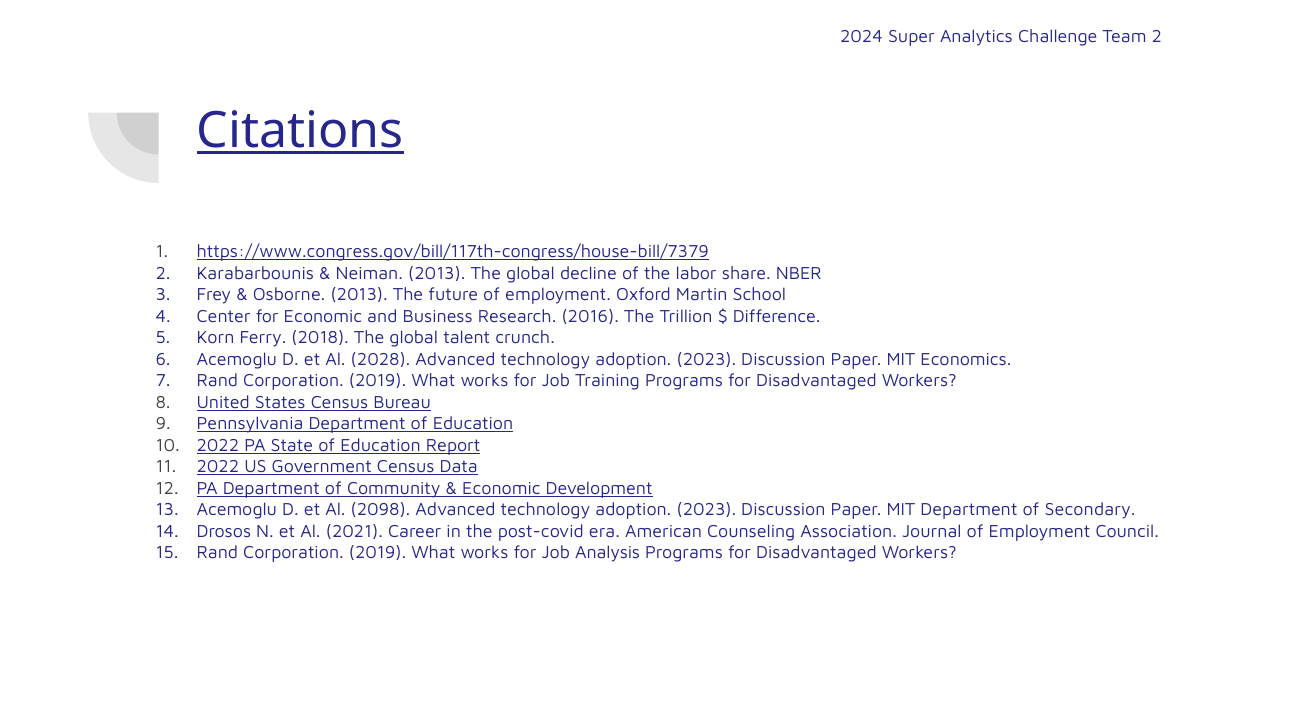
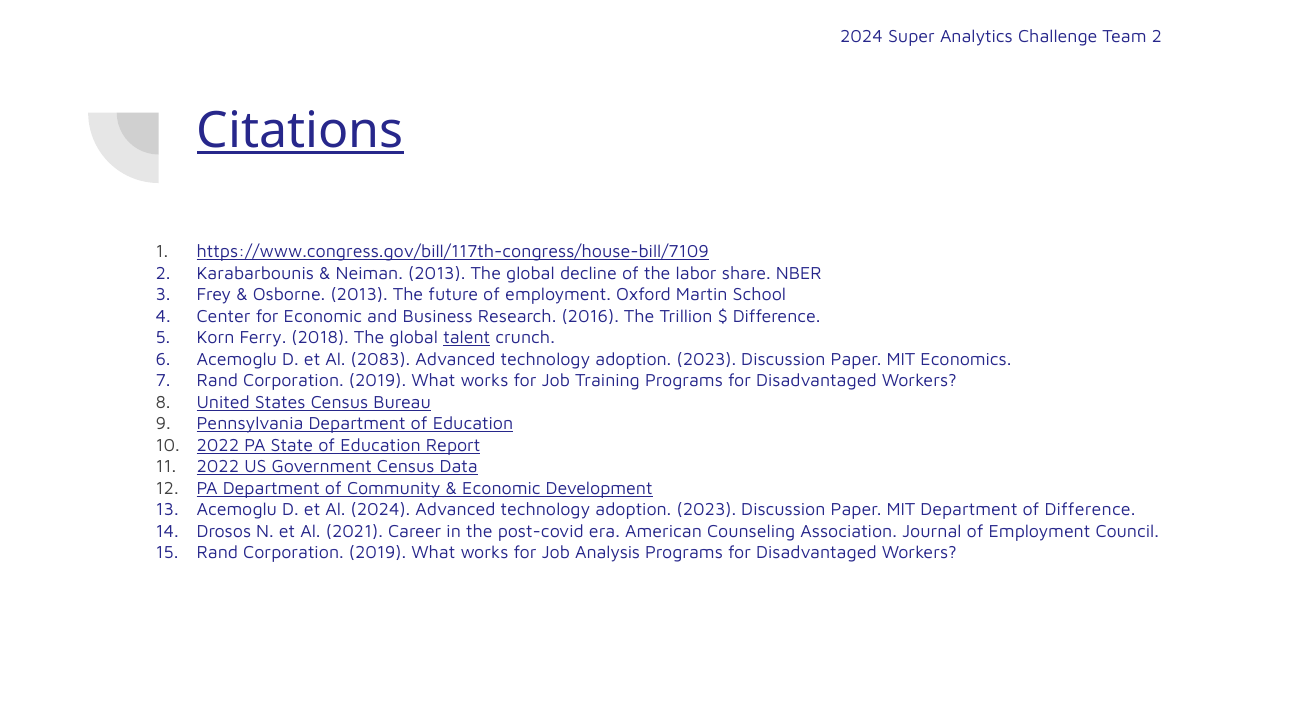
https://www.congress.gov/bill/117th-congress/house-bill/7379: https://www.congress.gov/bill/117th-congress/house-bill/7379 -> https://www.congress.gov/bill/117th-congress/house-bill/7109 (453, 252)
talent underline: none -> present (467, 338)
2028: 2028 -> 2083 (381, 359)
Al 2098: 2098 -> 2024 (381, 510)
of Secondary: Secondary -> Difference (1090, 510)
